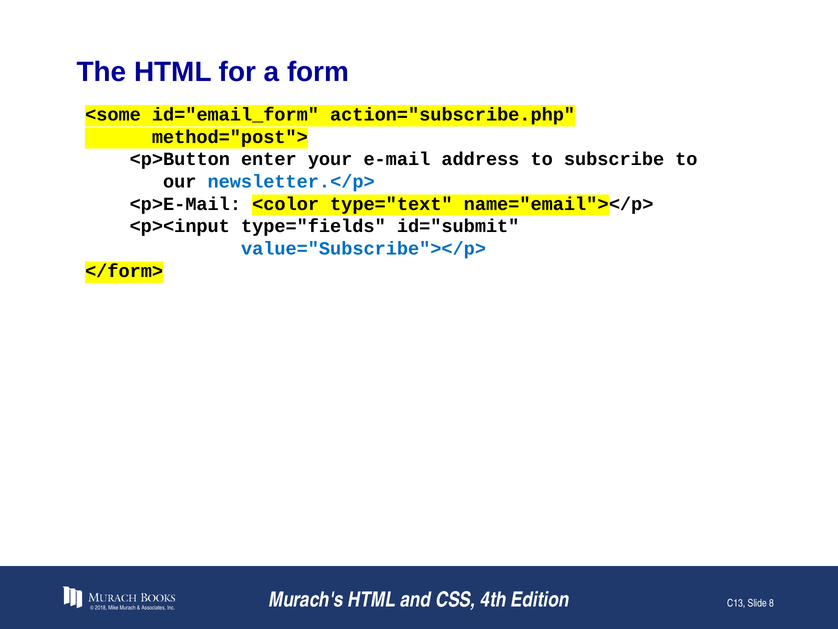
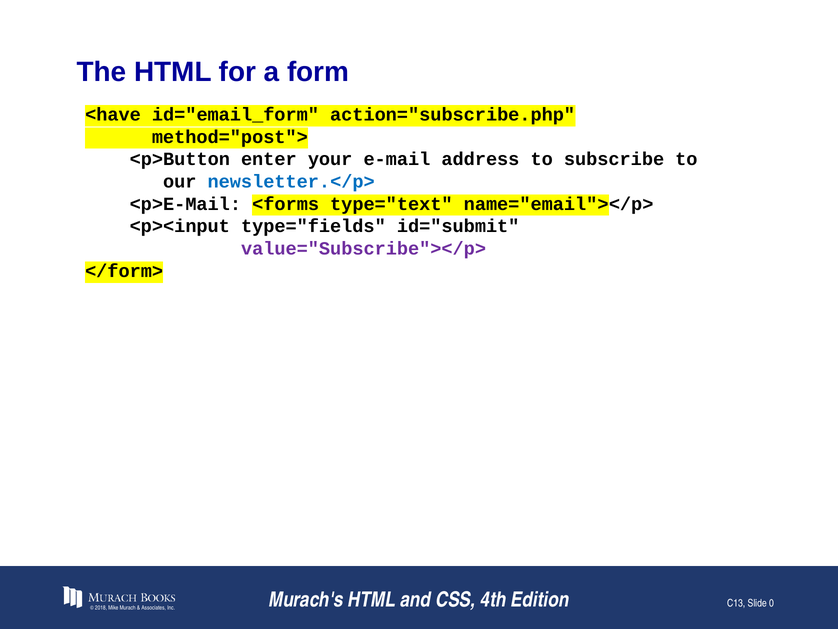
<some: <some -> <have (113, 114)
<color: <color -> <forms (286, 204)
value="Subscribe"></p> colour: blue -> purple (364, 248)
8: 8 -> 0 (771, 603)
